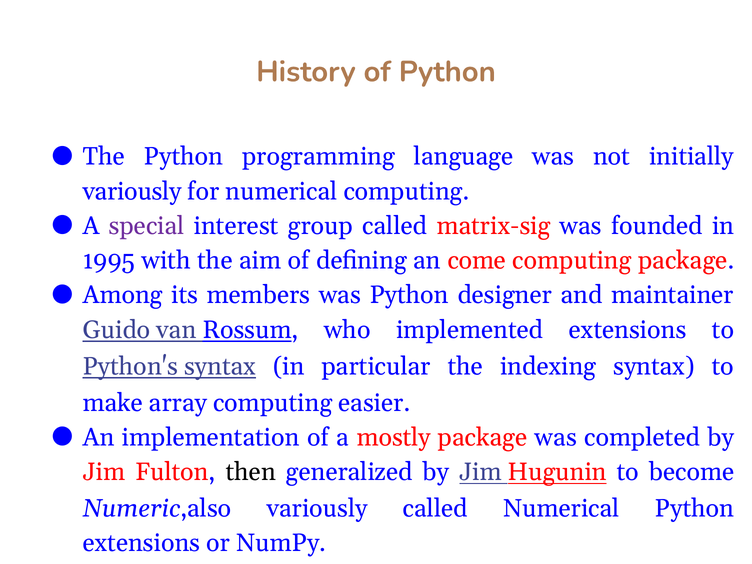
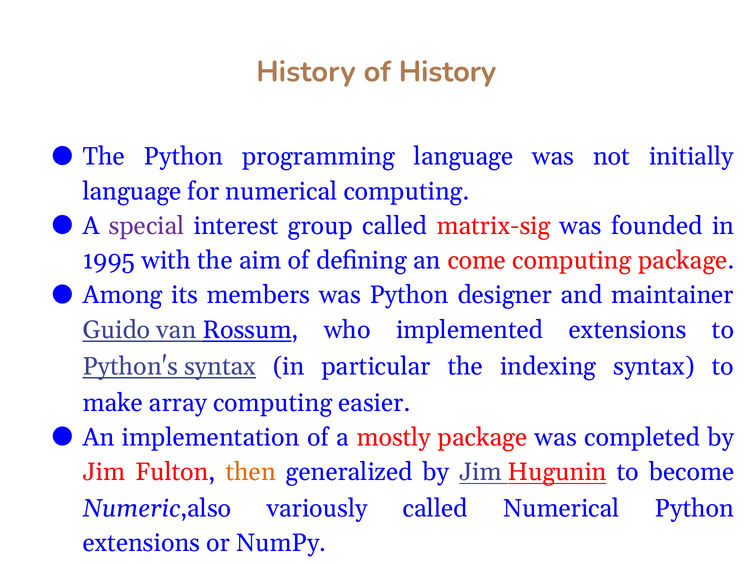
of Python: Python -> History (447, 72)
variously: variously -> language (132, 191)
then colour: black -> orange (251, 472)
